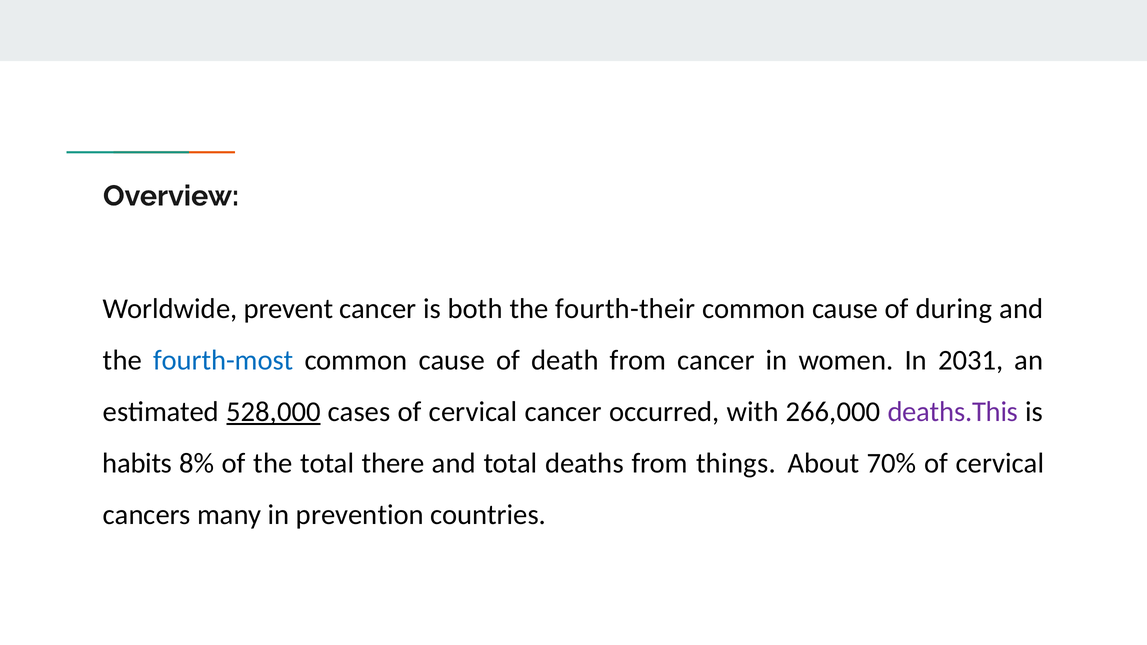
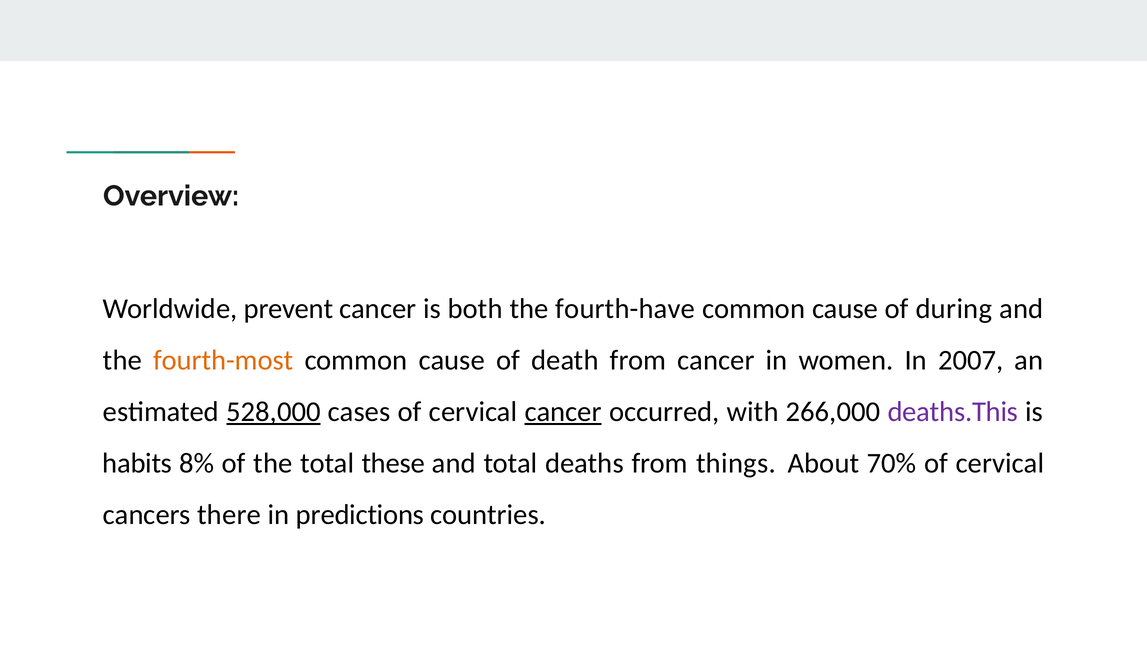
fourth-their: fourth-their -> fourth-have (625, 309)
fourth-most colour: blue -> orange (223, 360)
2031: 2031 -> 2007 (971, 360)
cancer underline: none -> present (563, 412)
there: there -> these (393, 464)
many: many -> there (229, 515)
prevention: prevention -> predictions (360, 515)
